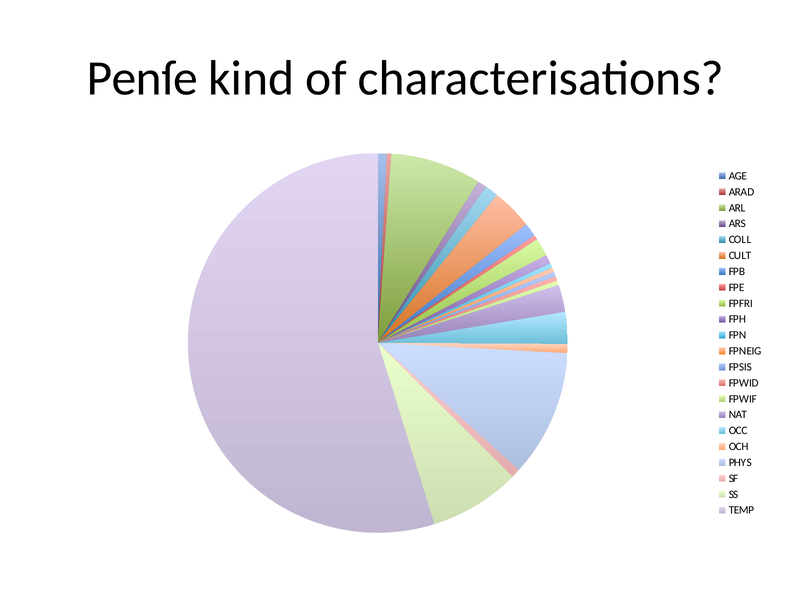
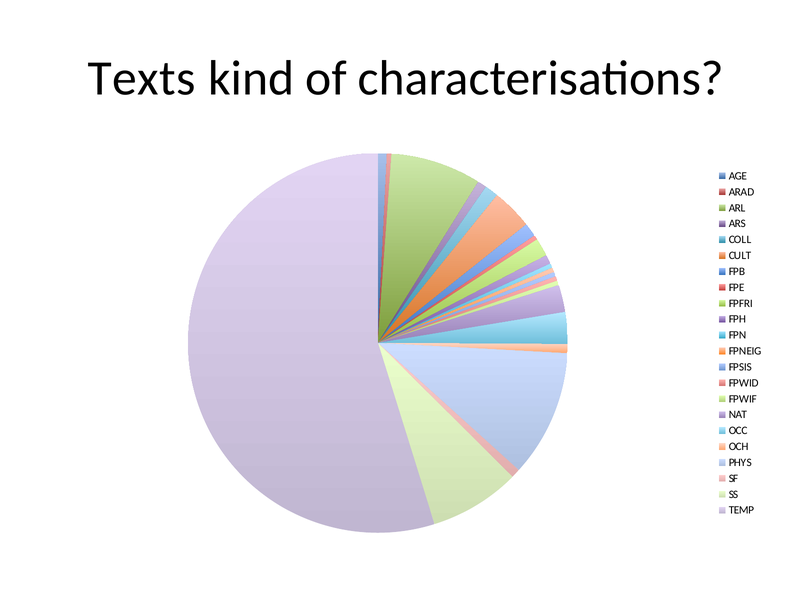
Penſe: Penſe -> Texts (142, 79)
